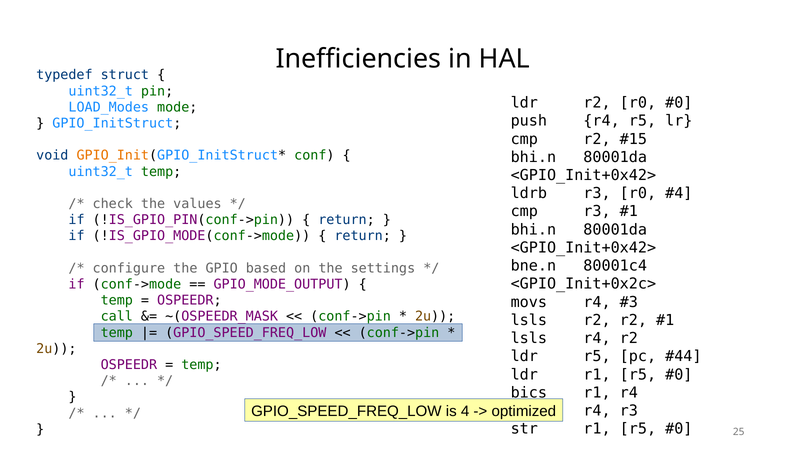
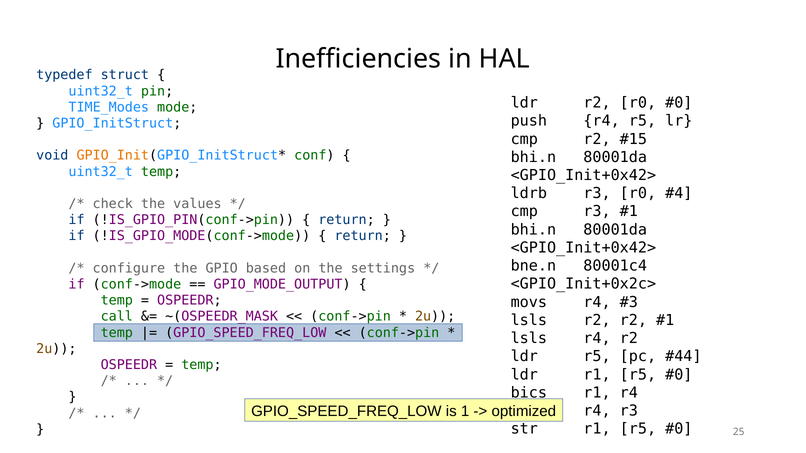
LOAD_Modes: LOAD_Modes -> TIME_Modes (109, 107)
4: 4 -> 1 (465, 411)
